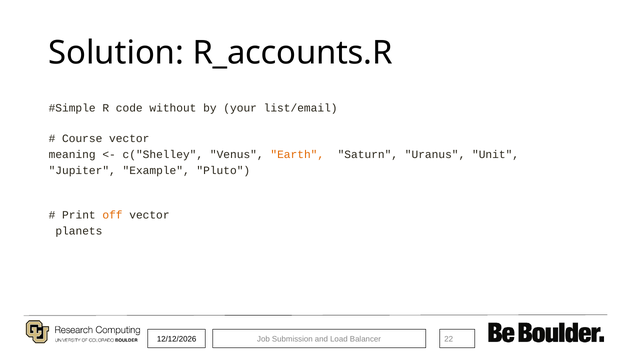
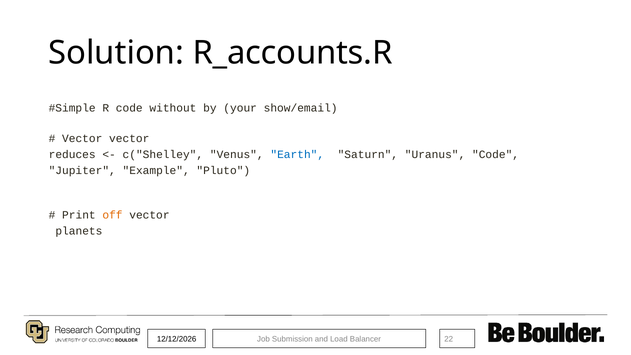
list/email: list/email -> show/email (301, 108)
Course: Course -> Vector (82, 139)
meaning: meaning -> reduces (72, 155)
Earth colour: orange -> blue (297, 155)
Uranus Unit: Unit -> Code (496, 155)
